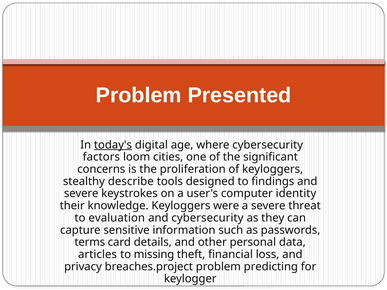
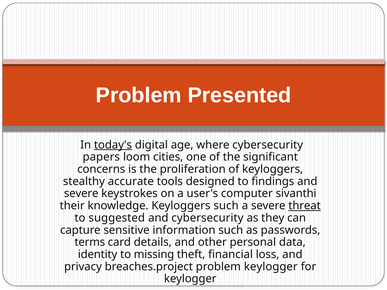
factors: factors -> papers (101, 157)
describe: describe -> accurate (131, 181)
identity: identity -> sivanthi (296, 194)
Keyloggers were: were -> such (226, 206)
threat underline: none -> present (305, 206)
evaluation: evaluation -> suggested (117, 218)
articles: articles -> identity (98, 255)
problem predicting: predicting -> keylogger (271, 267)
